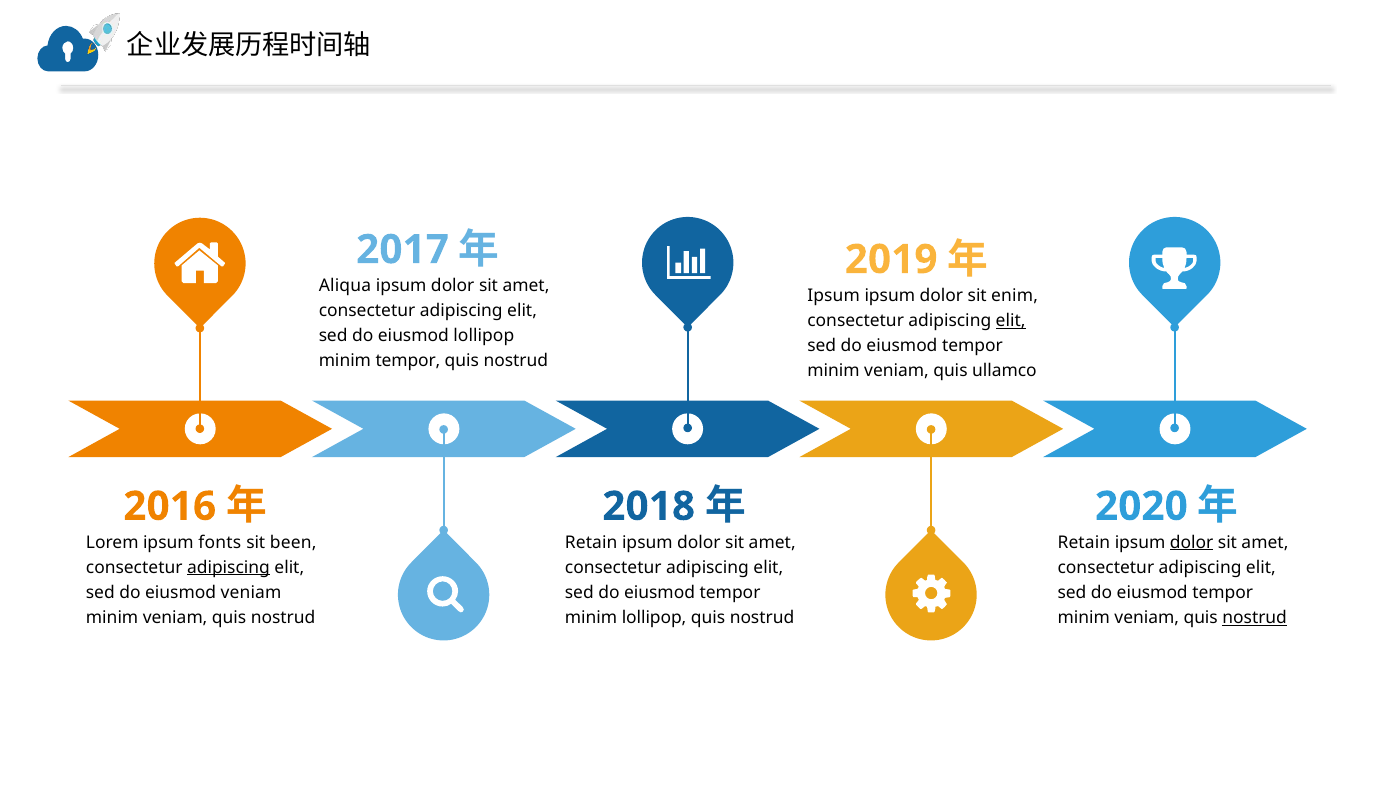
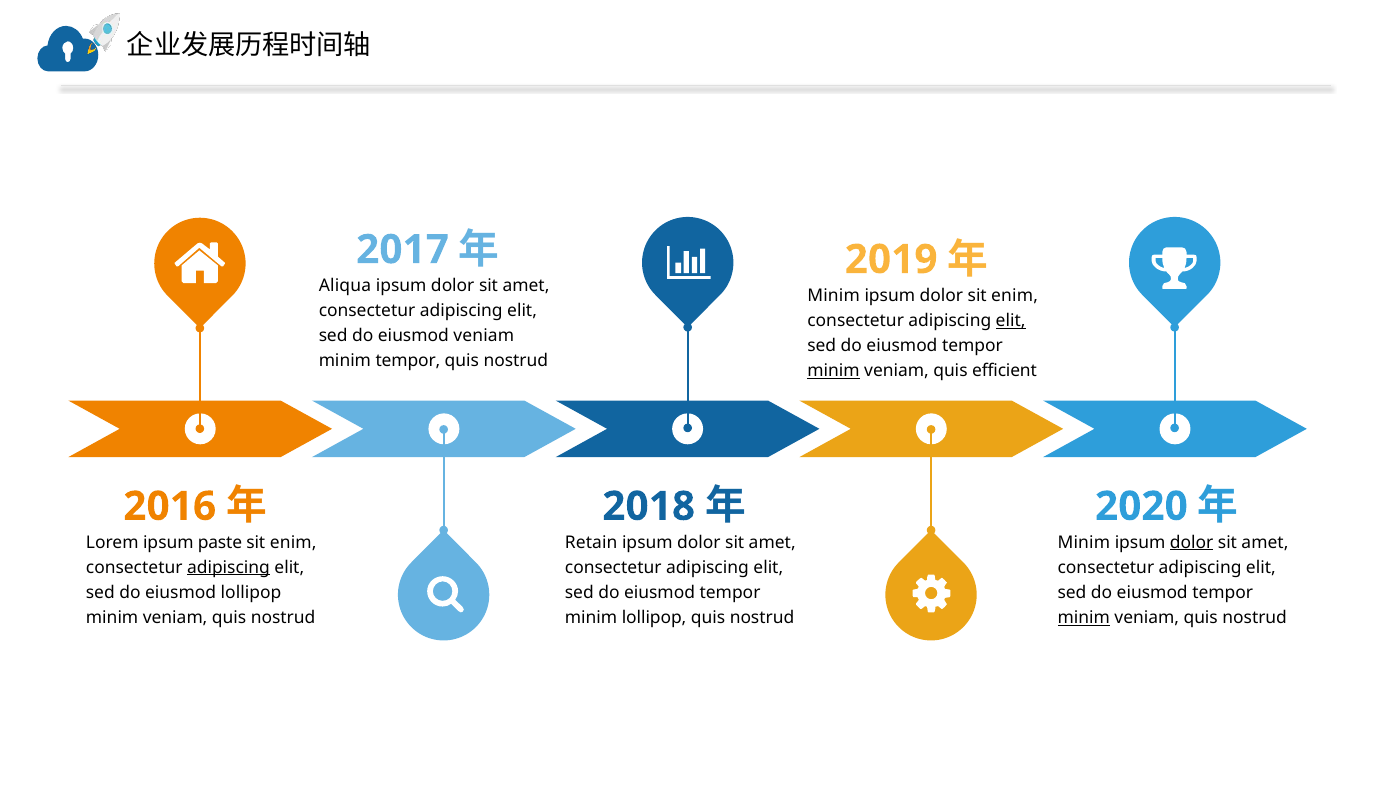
Ipsum: Ipsum -> Minim (834, 295)
eiusmod lollipop: lollipop -> veniam (484, 336)
minim underline: none -> present (833, 370)
ullamco: ullamco -> efficient (1005, 370)
fonts: fonts -> paste (220, 542)
been: been -> enim (293, 542)
Retain: Retain -> Minim (1084, 542)
eiusmod veniam: veniam -> lollipop (251, 592)
minim underline: none -> present (1084, 617)
nostrud underline: present -> none (1255, 617)
